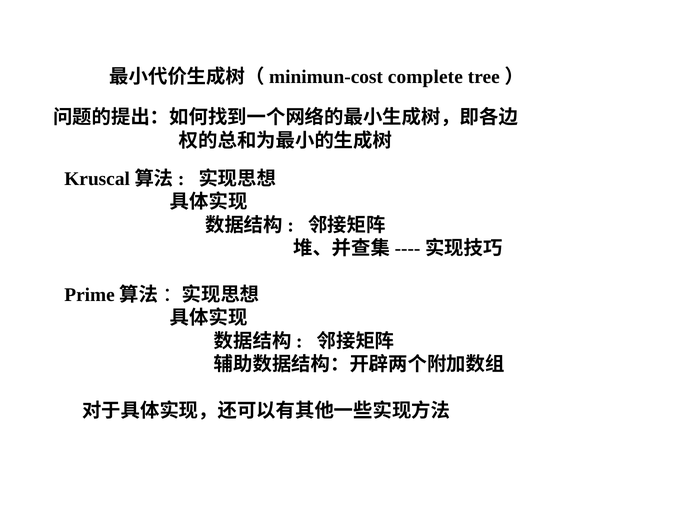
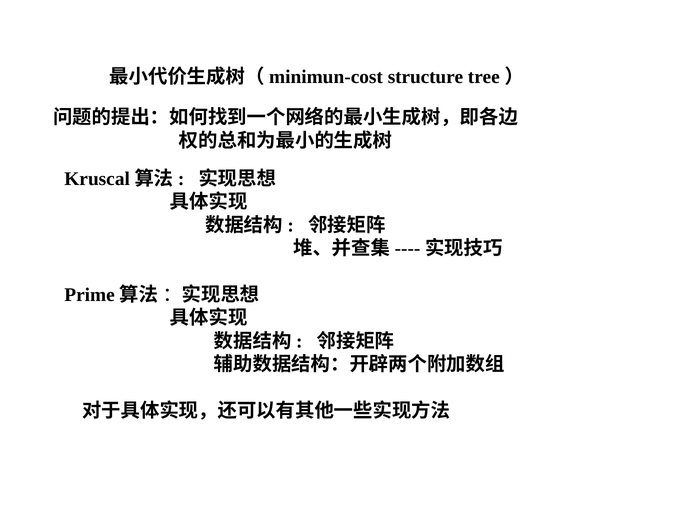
complete: complete -> structure (425, 77)
